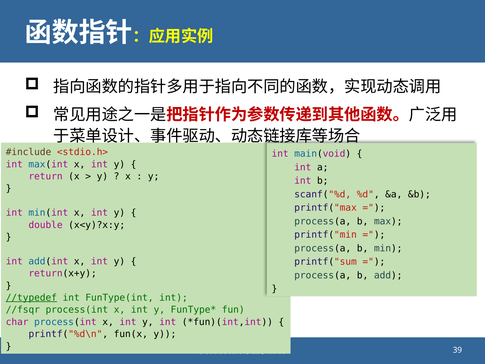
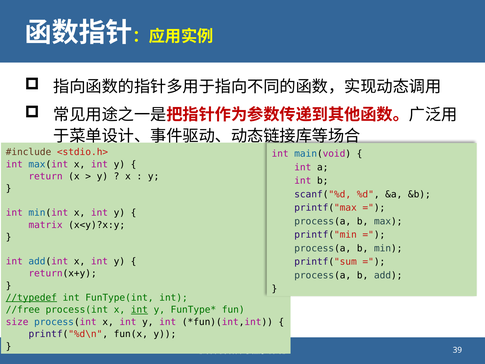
double: double -> matrix (46, 225)
//fsqr: //fsqr -> //free (23, 310)
int underline: none -> present (139, 310)
char: char -> size (17, 322)
